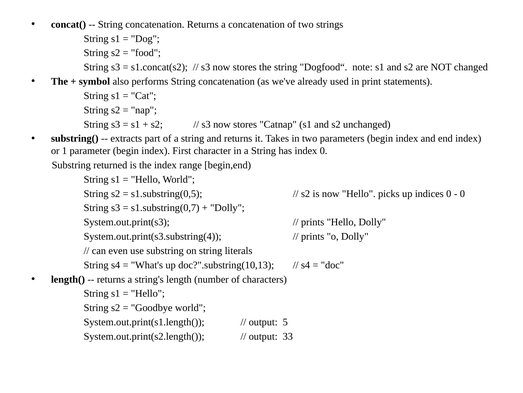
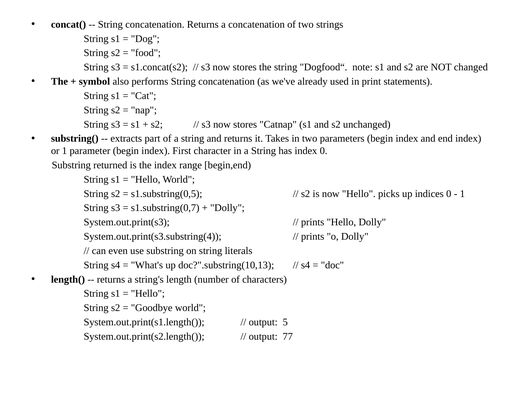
0: 0 -> 1 (462, 193)
33: 33 -> 77 (288, 336)
